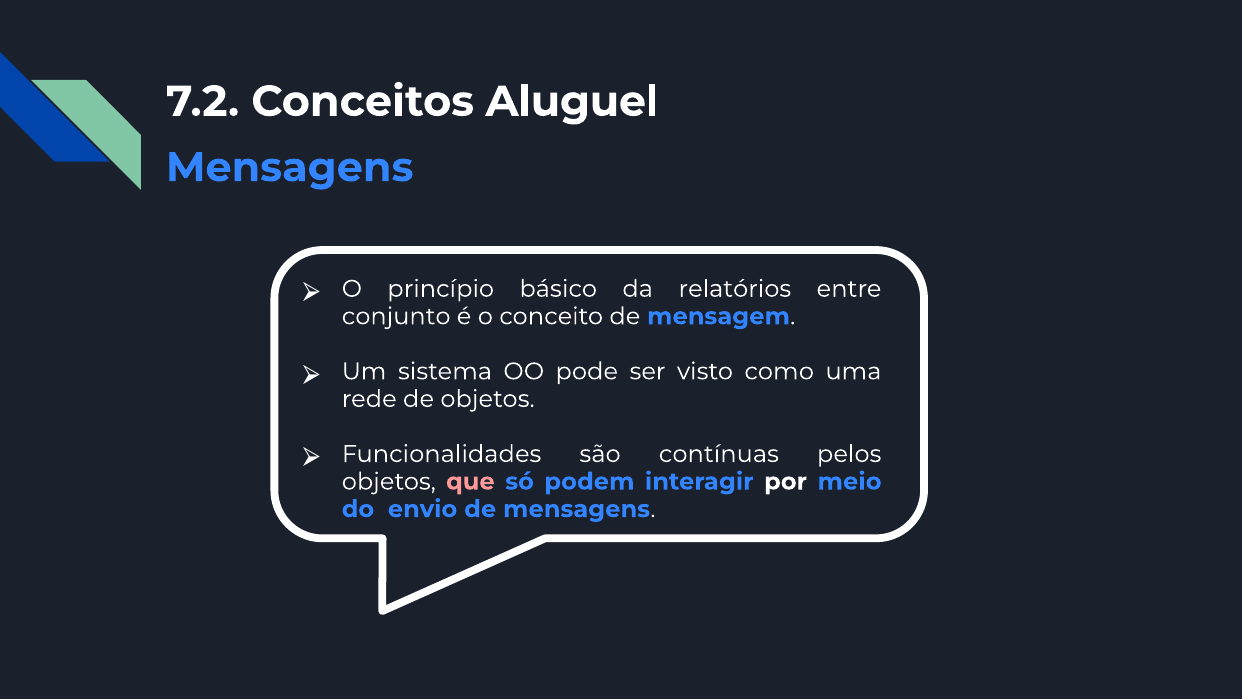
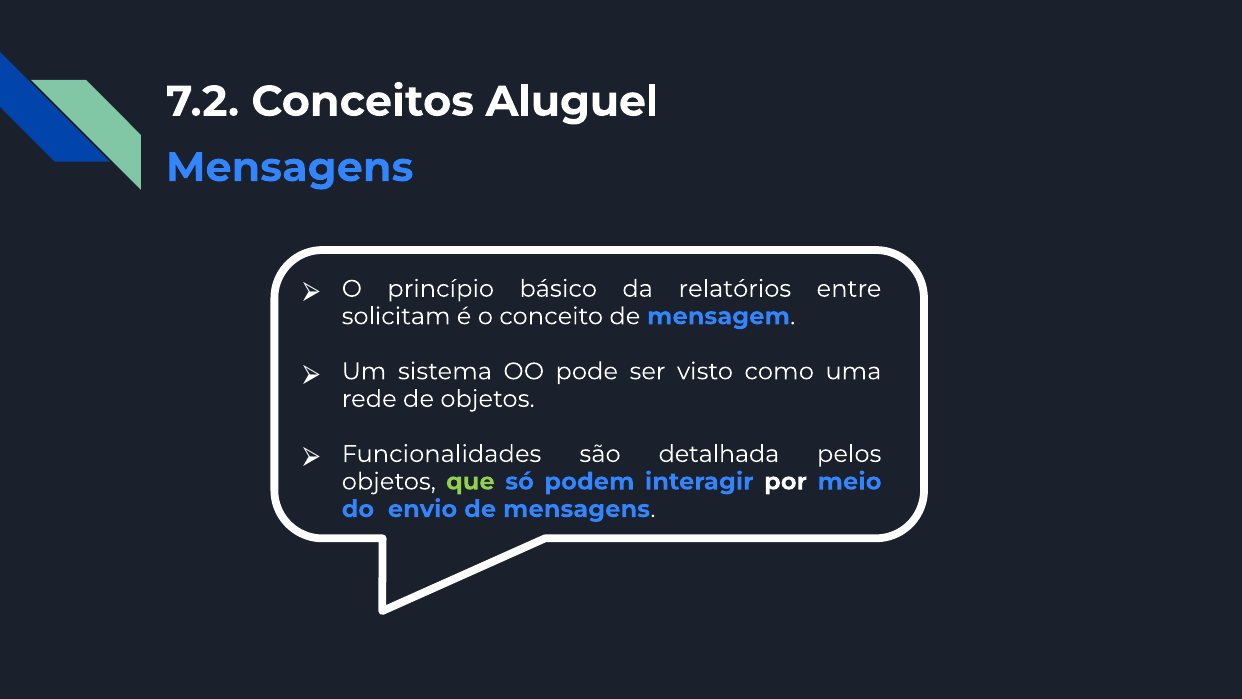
conjunto: conjunto -> solicitam (396, 316)
contínuas: contínuas -> detalhada (719, 454)
que colour: pink -> light green (470, 481)
